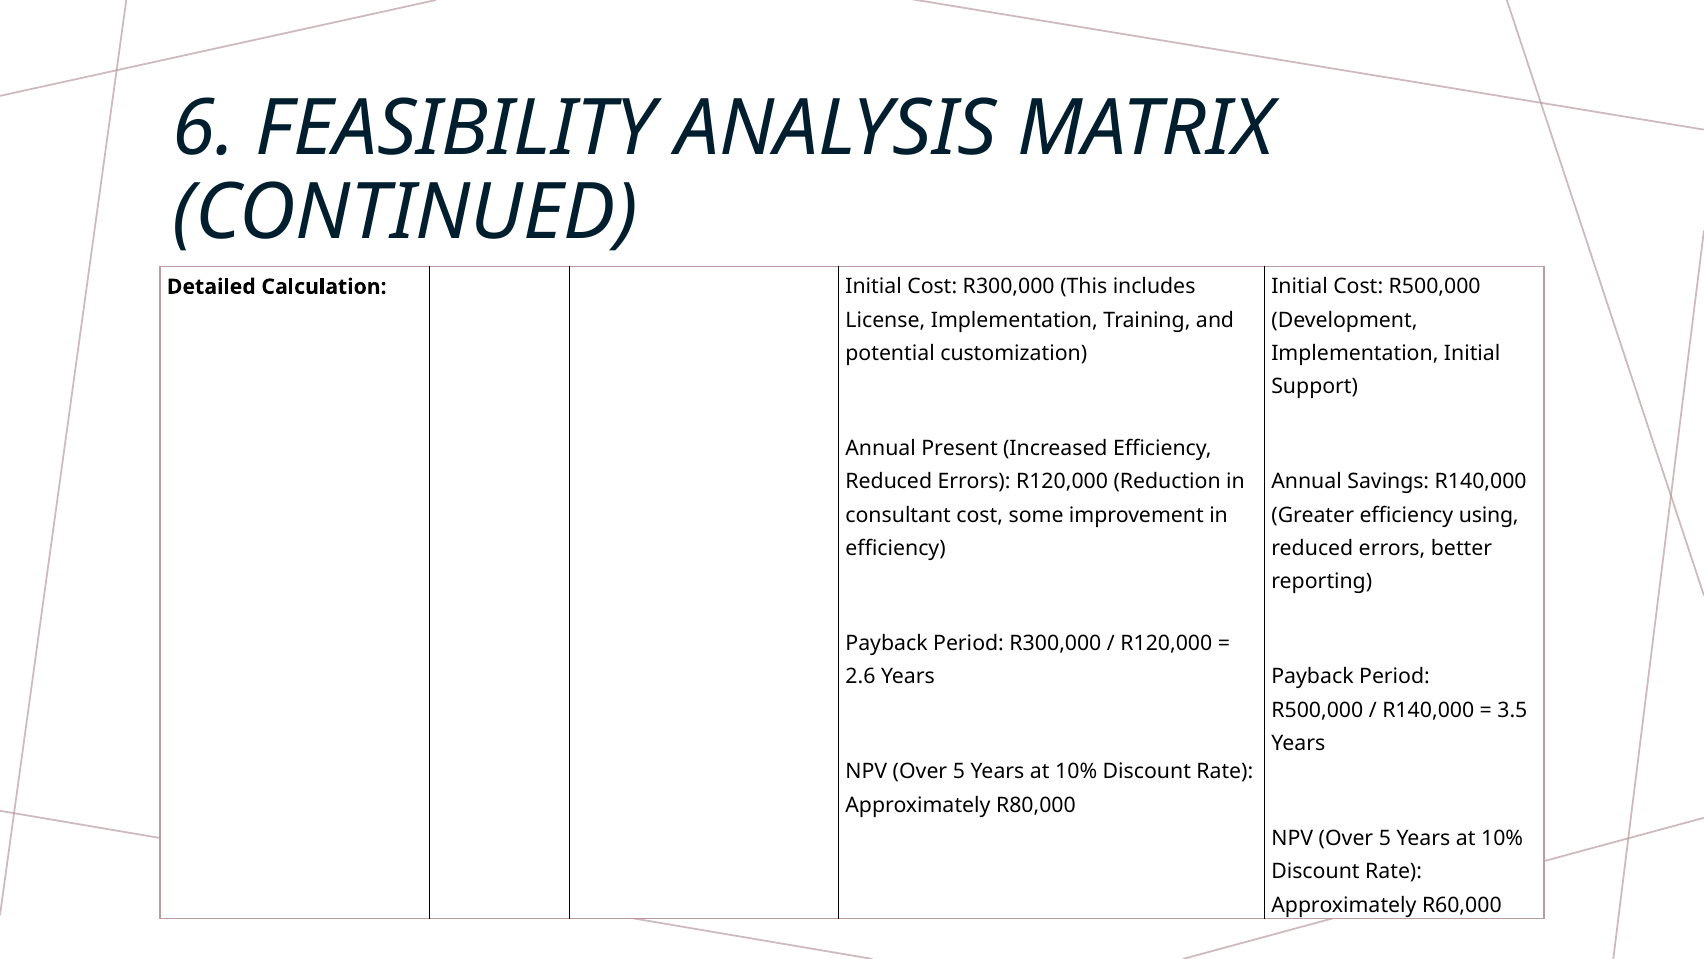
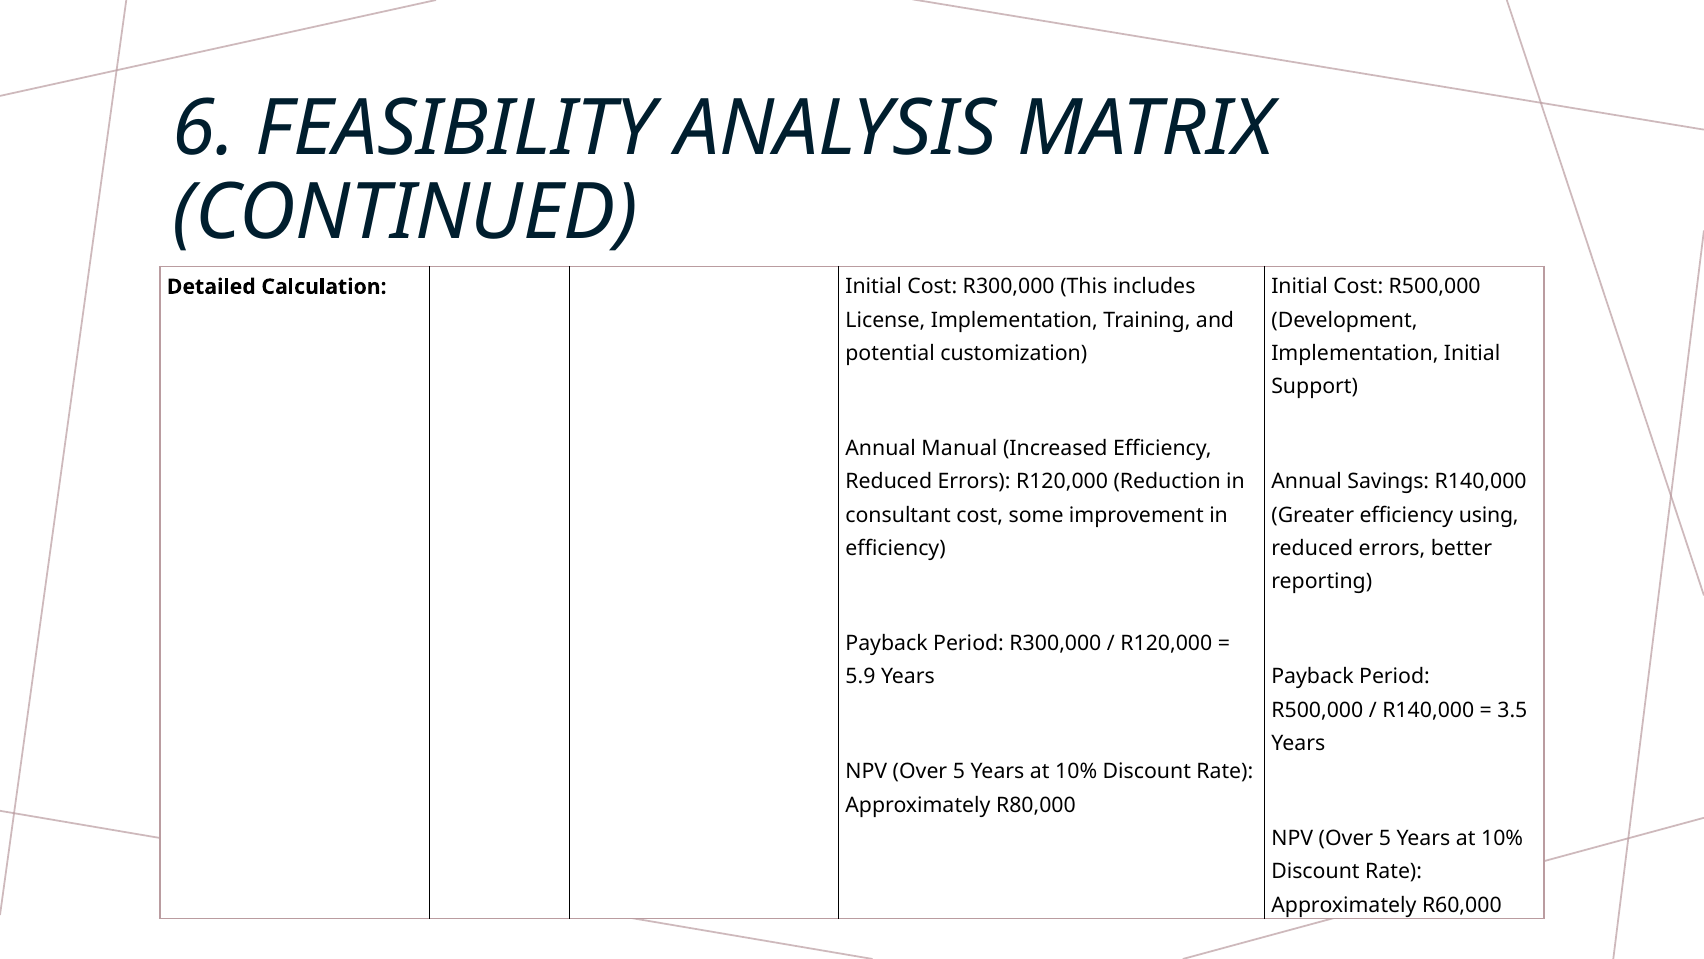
Present: Present -> Manual (959, 448)
2.6: 2.6 -> 5.9 (861, 676)
